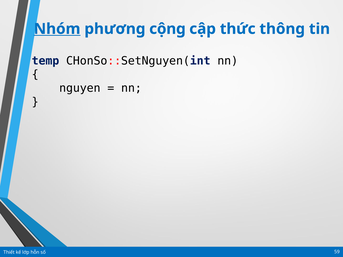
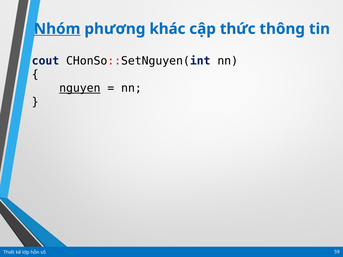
cộng: cộng -> khác (167, 29)
temp: temp -> cout (45, 61)
nguyen underline: none -> present (80, 88)
